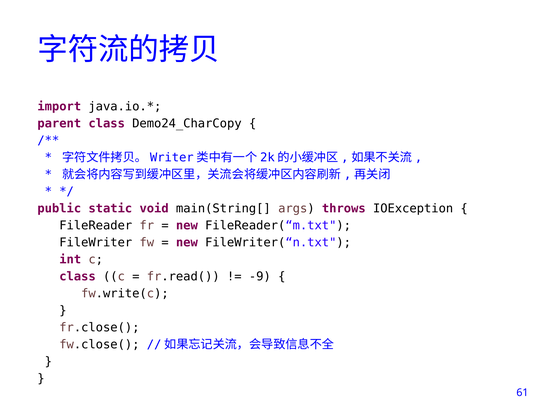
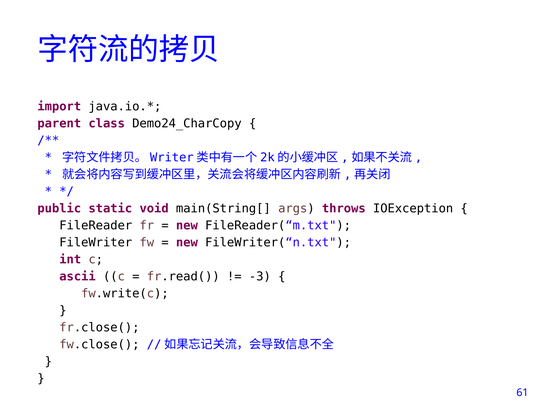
class: class -> ascii (78, 277)
-9: -9 -> -3 (260, 277)
